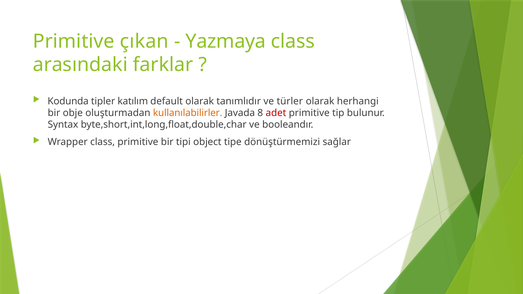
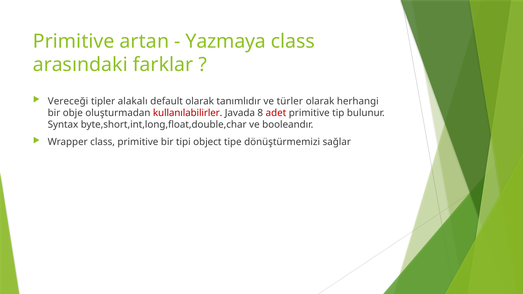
çıkan: çıkan -> artan (144, 41)
Kodunda: Kodunda -> Vereceği (68, 101)
katılım: katılım -> alakalı (133, 101)
kullanılabilirler colour: orange -> red (188, 113)
